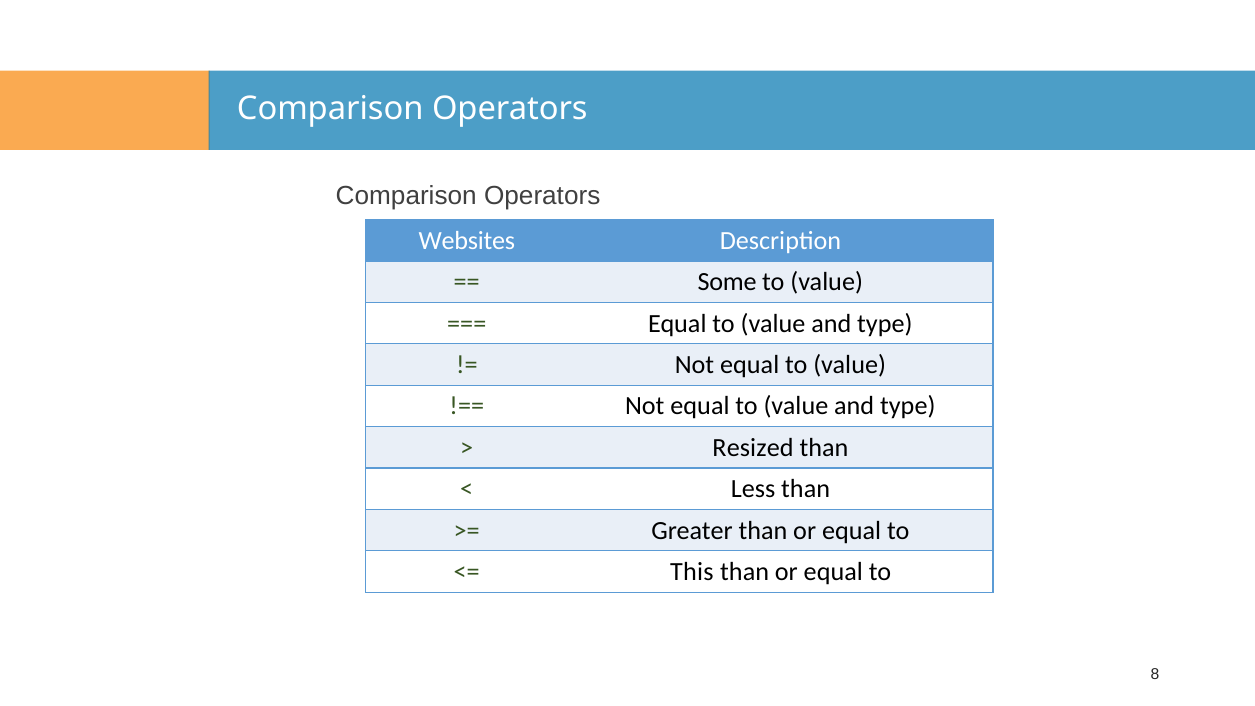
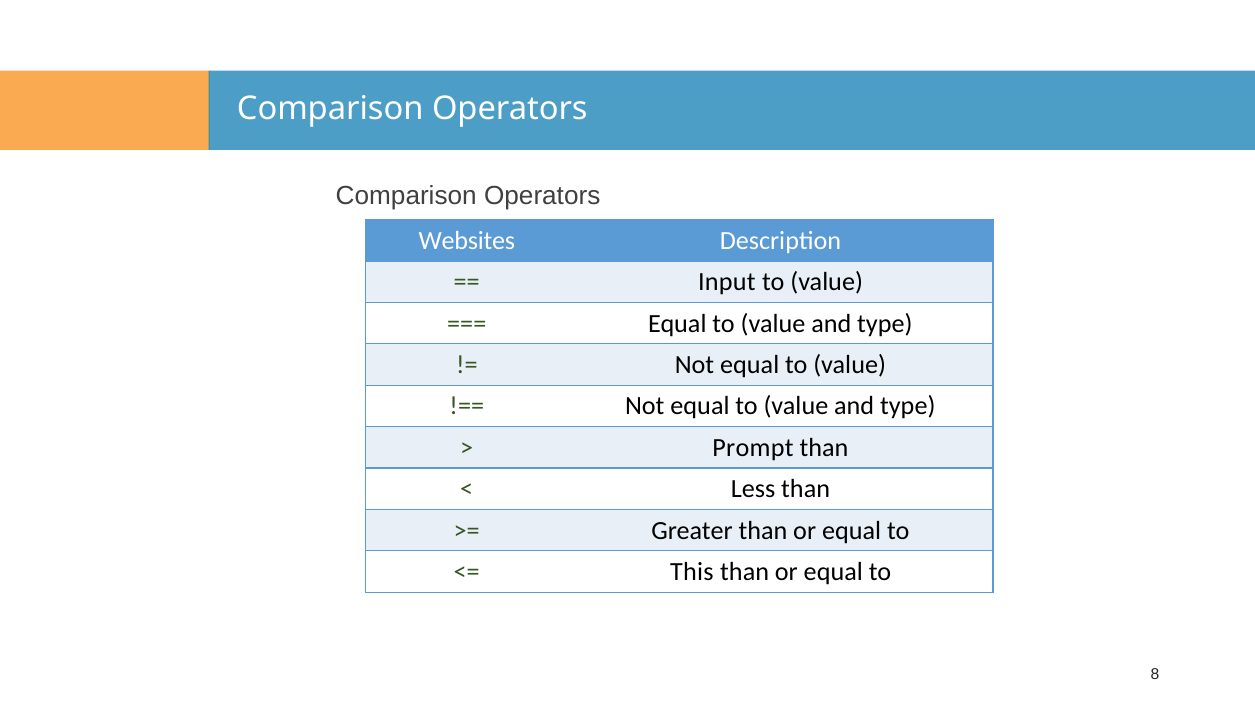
Some: Some -> Input (727, 282)
Resized: Resized -> Prompt (753, 448)
